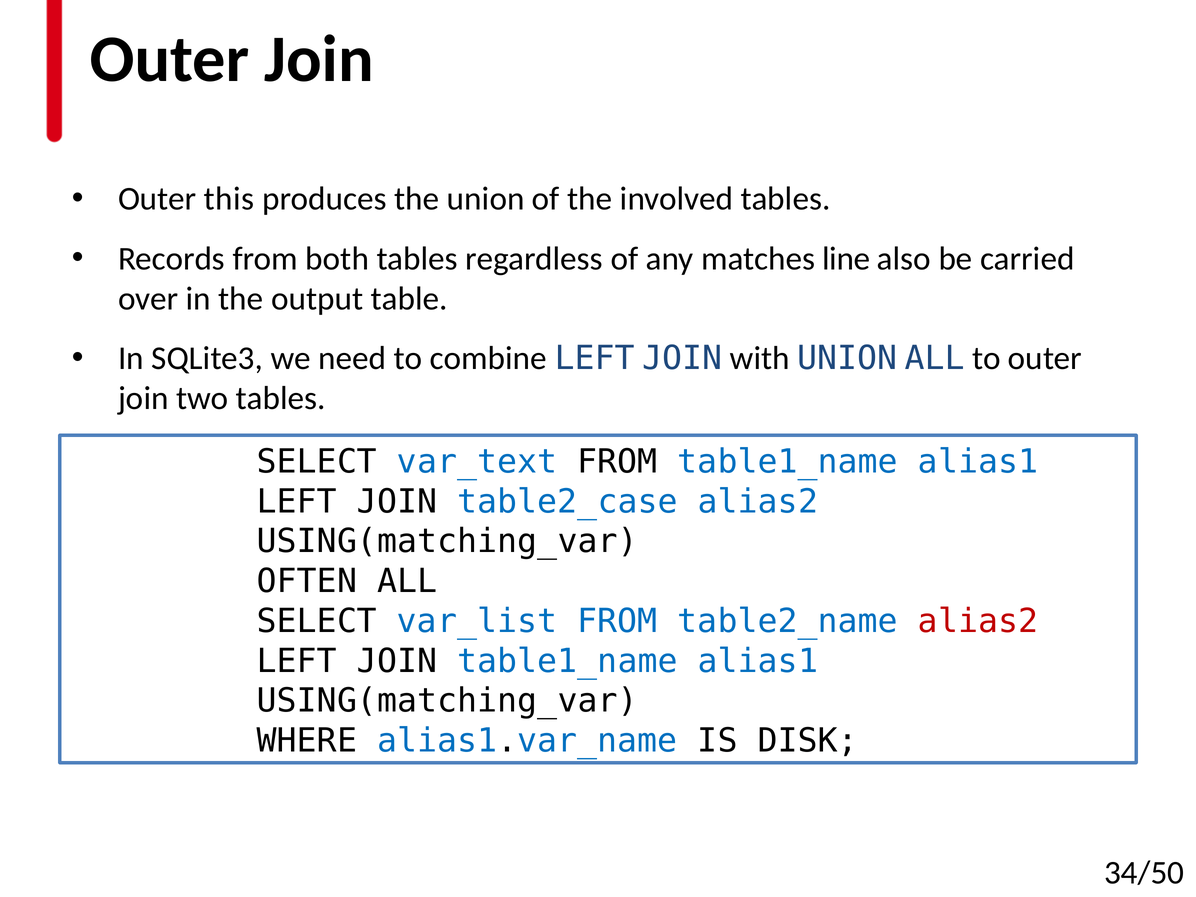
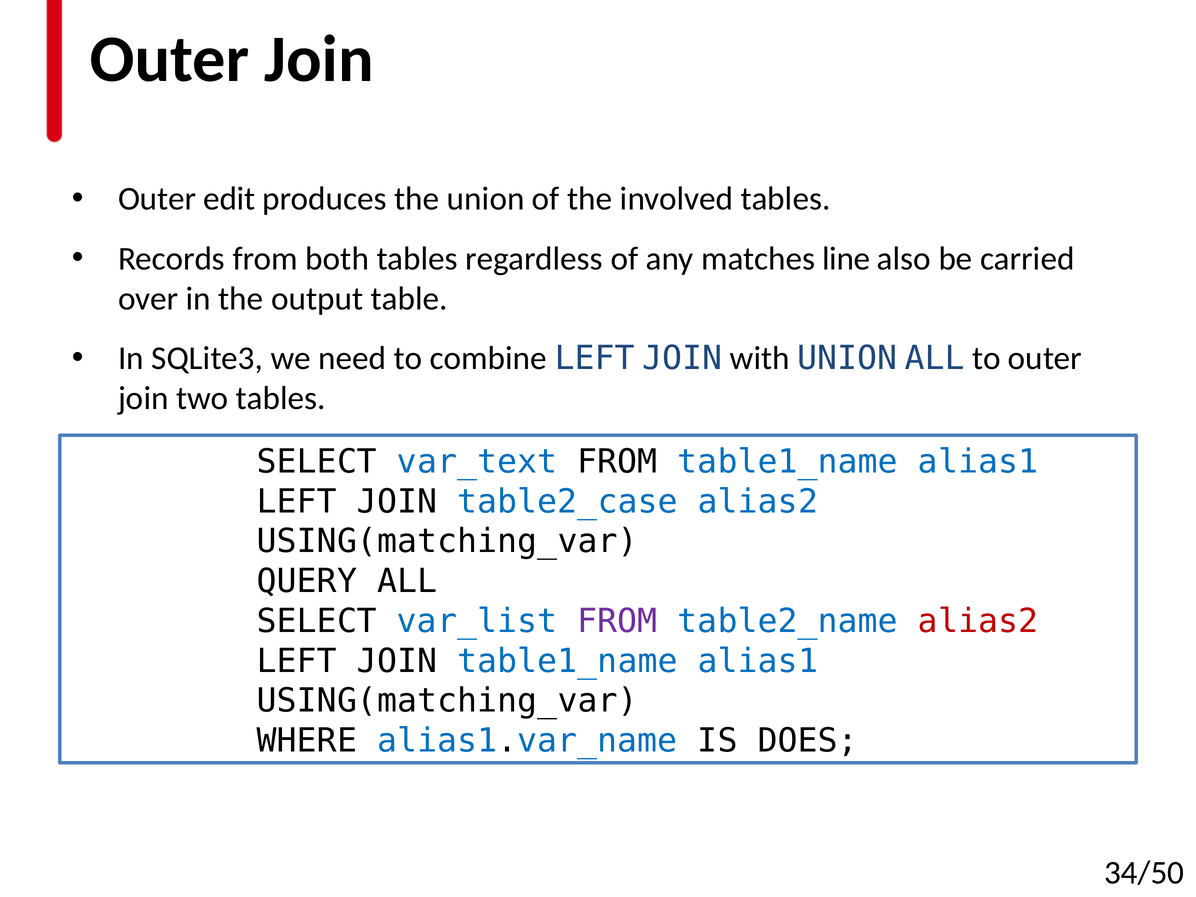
this: this -> edit (229, 199)
OFTEN: OFTEN -> QUERY (307, 581)
FROM colour: blue -> purple (617, 621)
DISK: DISK -> DOES (808, 741)
